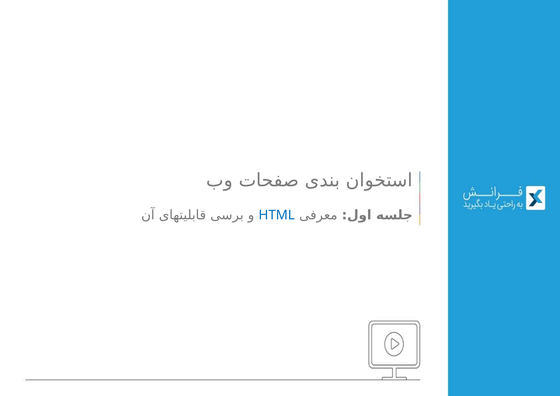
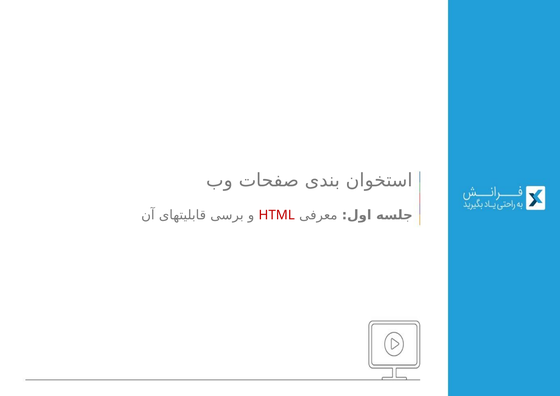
HTML colour: blue -> red (277, 215)
